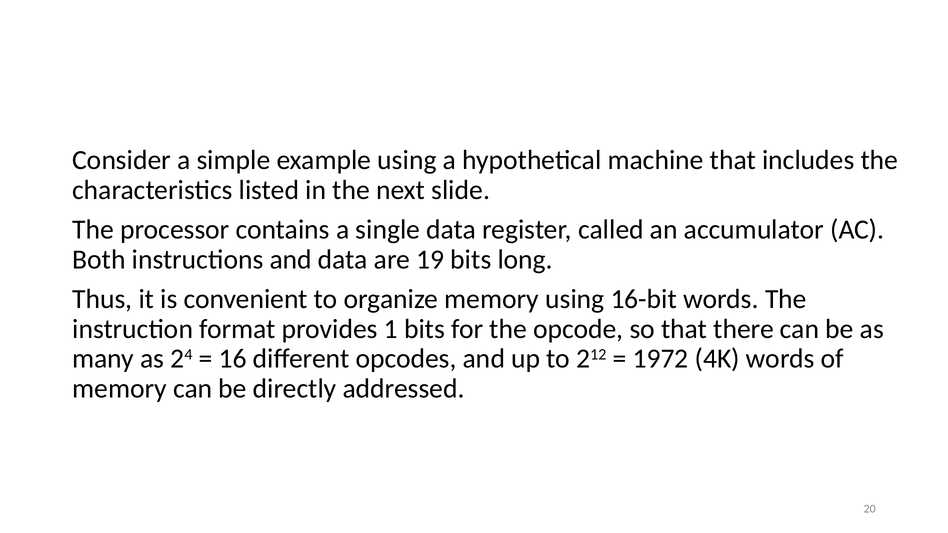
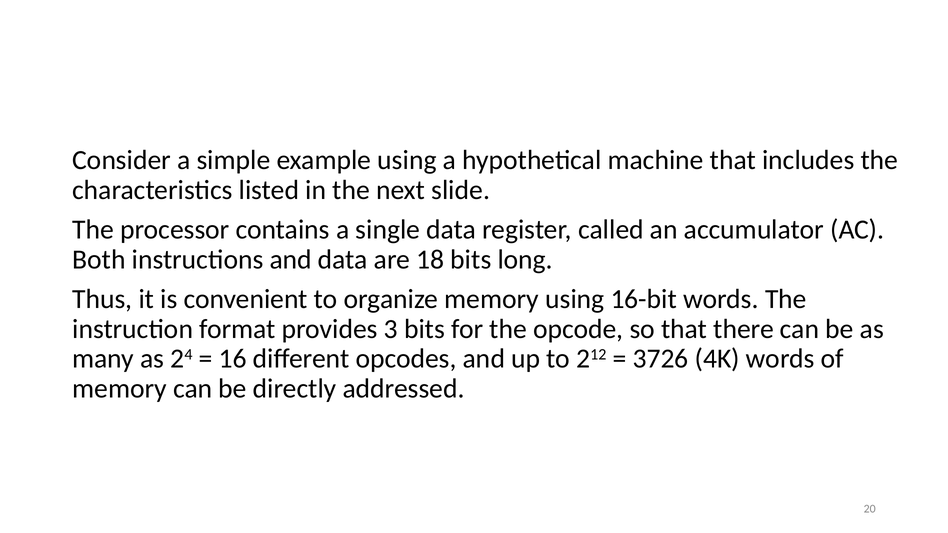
19: 19 -> 18 (430, 260)
1: 1 -> 3 (391, 329)
1972: 1972 -> 3726 (661, 359)
